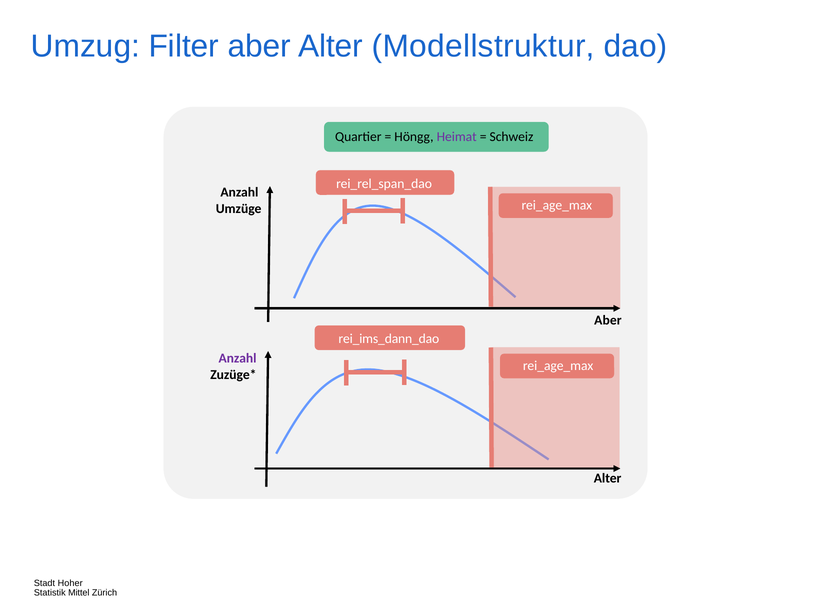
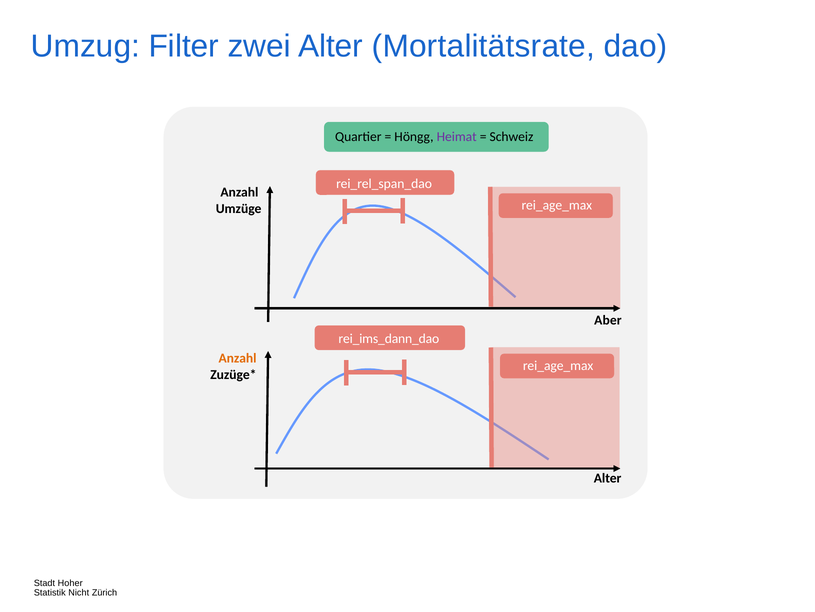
Filter aber: aber -> zwei (259, 46)
Modellstruktur: Modellstruktur -> Mortalitätsrate (483, 46)
Anzahl colour: purple -> orange (238, 358)
Mittel: Mittel -> Nicht (79, 592)
